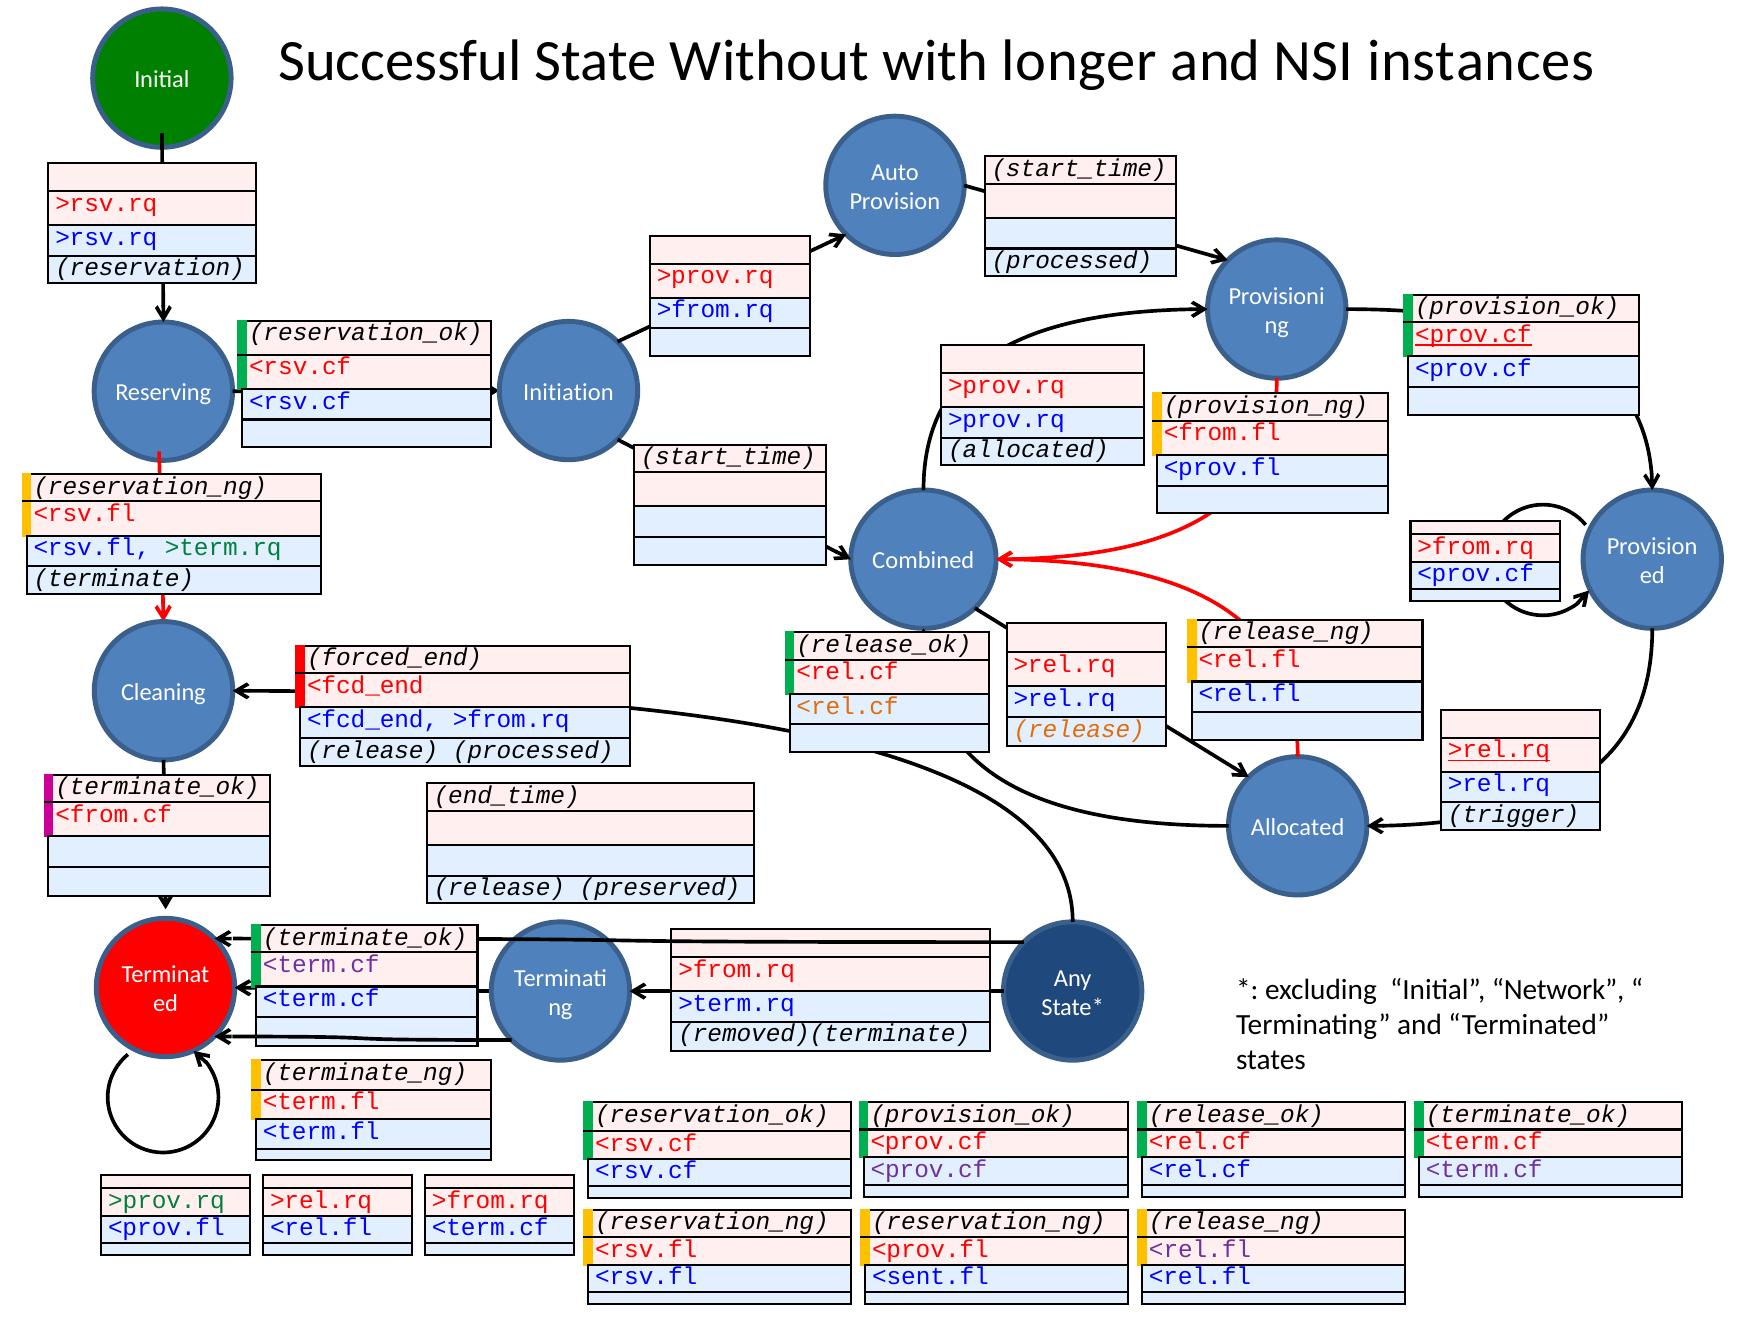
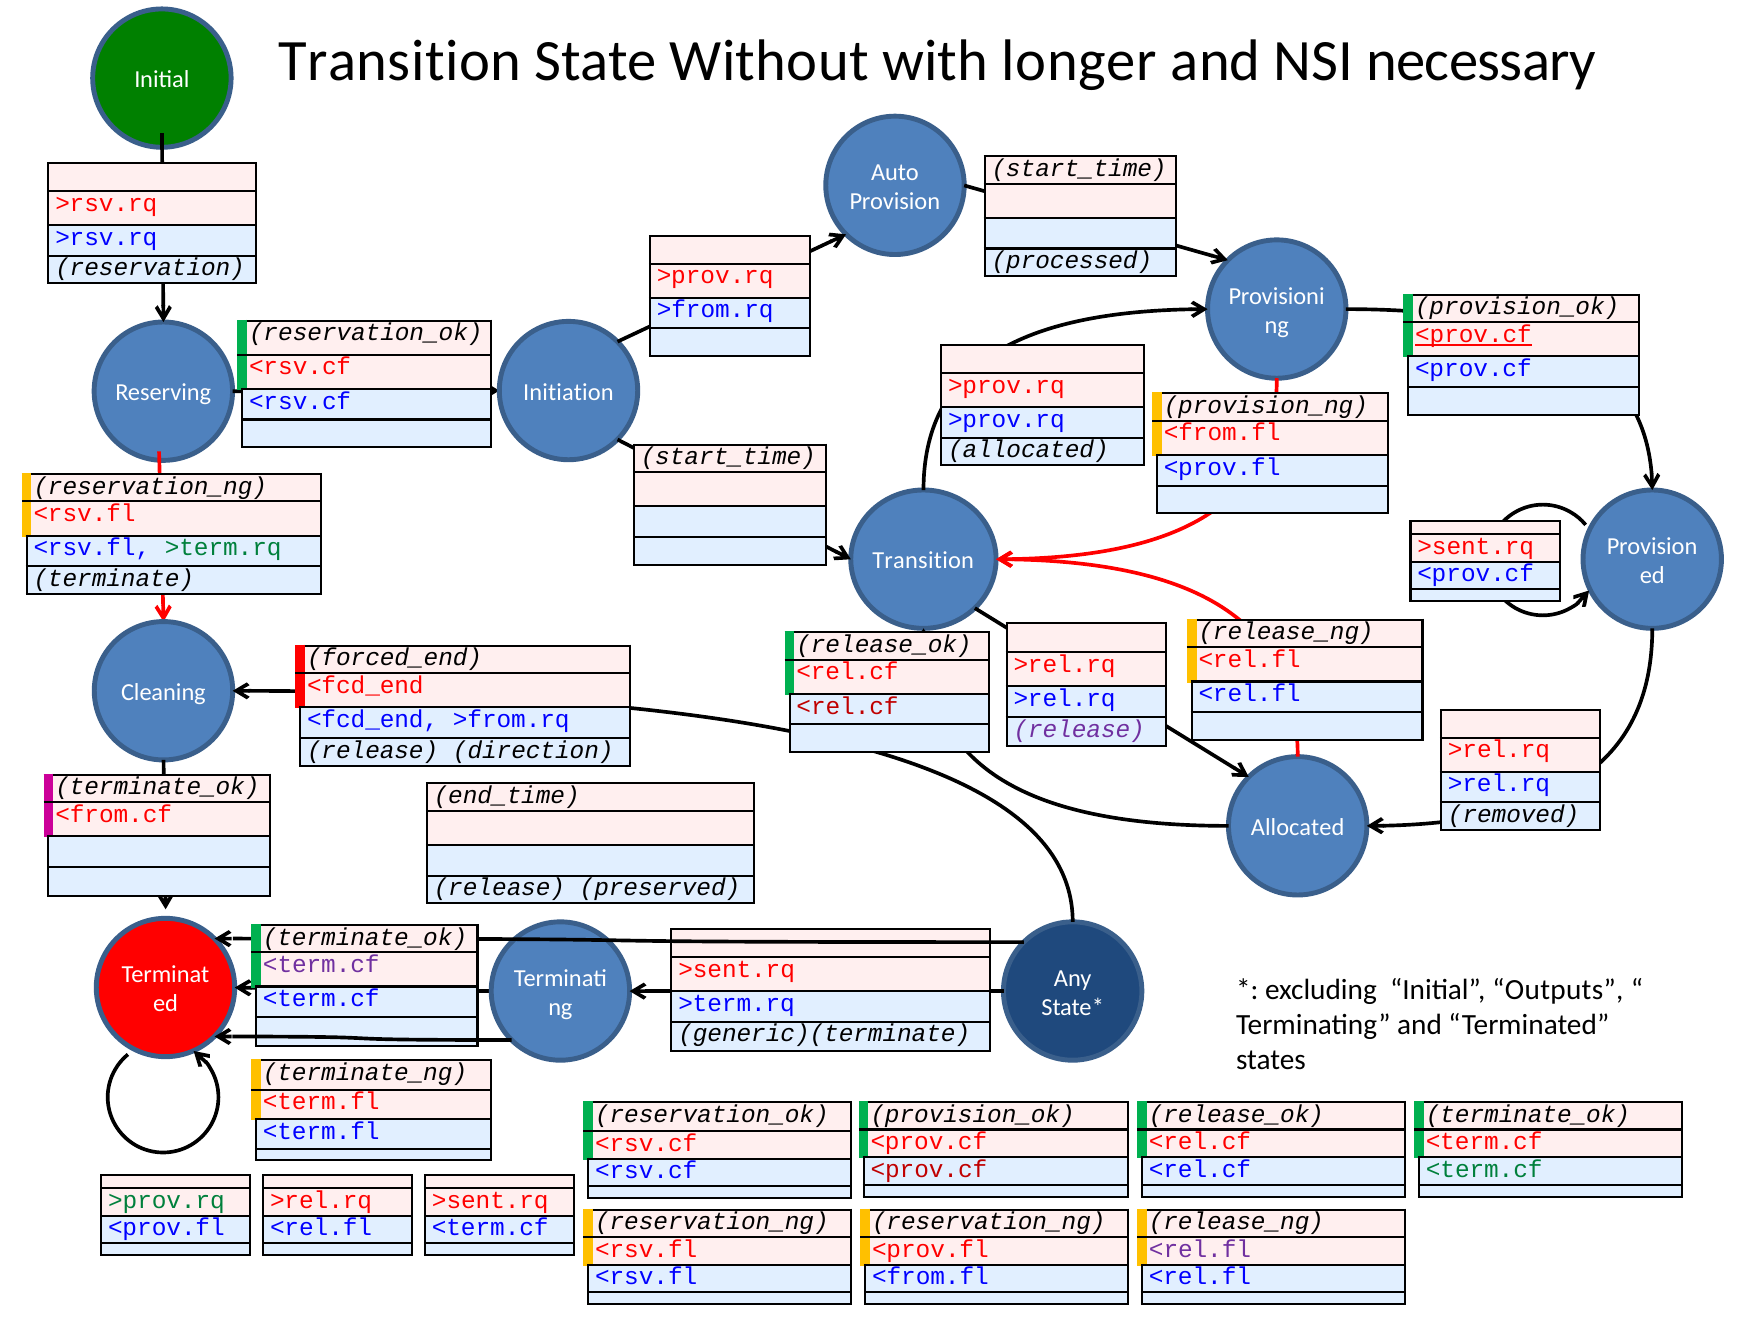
Successful: Successful -> Transition (400, 61)
instances: instances -> necessary (1481, 61)
>from.rq: >from.rq -> >sent.rq (1476, 546)
Combined: Combined -> Transition (923, 561)
<rel.cf colour: orange -> red (848, 706)
release colour: orange -> purple (1079, 729)
>rel.rq underline: present -> none (1499, 750)
release processed: processed -> direction (533, 750)
trigger: trigger -> removed (1514, 815)
>from.rq: >from.rq -> >sent.rq (737, 969)
Network: Network -> Outputs (1558, 990)
removed)(terminate: removed)(terminate -> generic)(terminate (824, 1034)
<prov.cf colour: purple -> red (929, 1170)
<term.cf colour: purple -> green (1484, 1170)
>from.rq: >from.rq -> >sent.rq (490, 1201)
<sent.fl: <sent.fl -> <from.fl (930, 1277)
